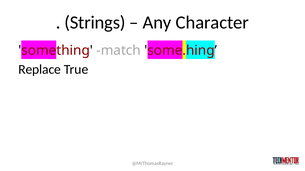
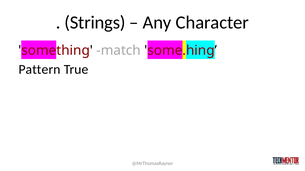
Replace: Replace -> Pattern (40, 70)
